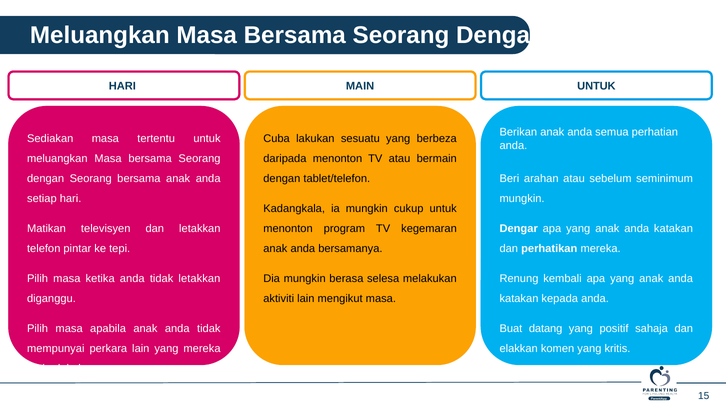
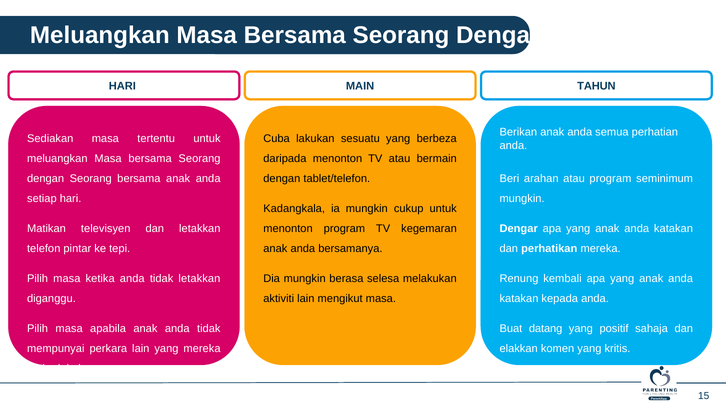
UNTUK: UNTUK -> TAHUN (596, 86)
atau sebelum: sebelum -> program (610, 179)
